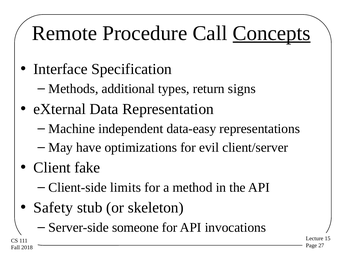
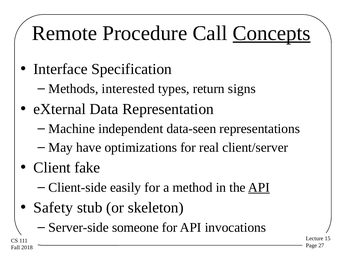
additional: additional -> interested (128, 89)
data-easy: data-easy -> data-seen (191, 129)
evil: evil -> real (209, 148)
limits: limits -> easily (126, 188)
API underline: none -> present (259, 188)
